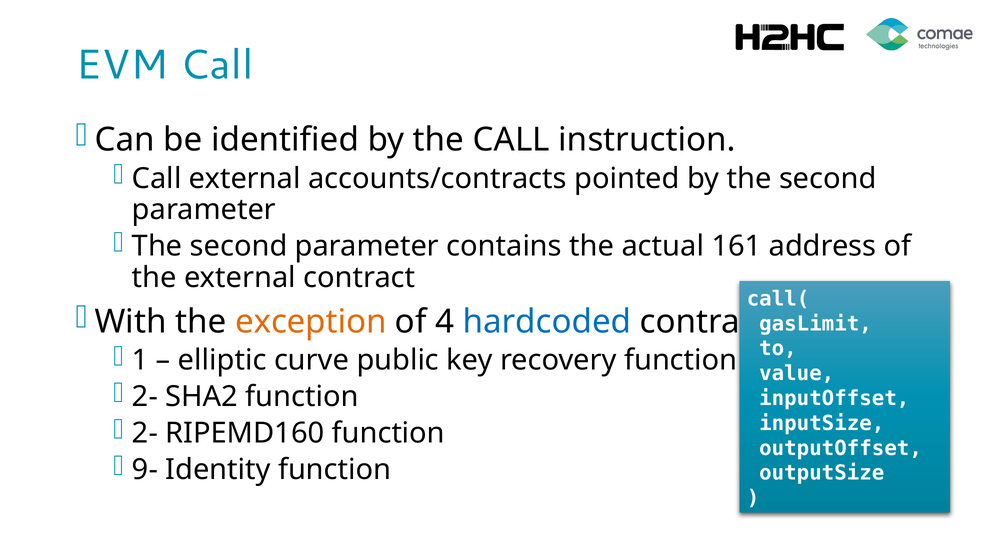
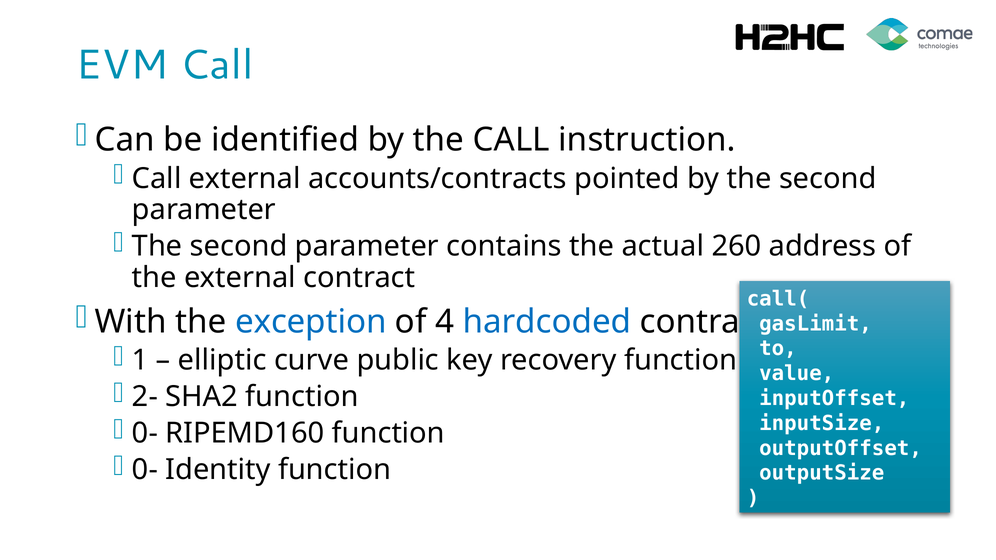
161: 161 -> 260 (736, 246)
exception colour: orange -> blue (311, 322)
2-: 2- -> 0- (145, 434)
9-: 9- -> 0- (145, 470)
